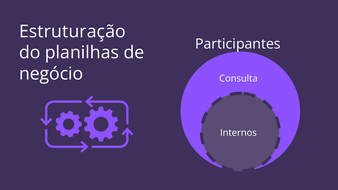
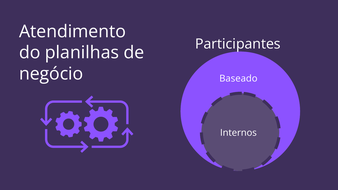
Estruturação: Estruturação -> Atendimento (72, 32)
Consulta: Consulta -> Baseado (238, 78)
